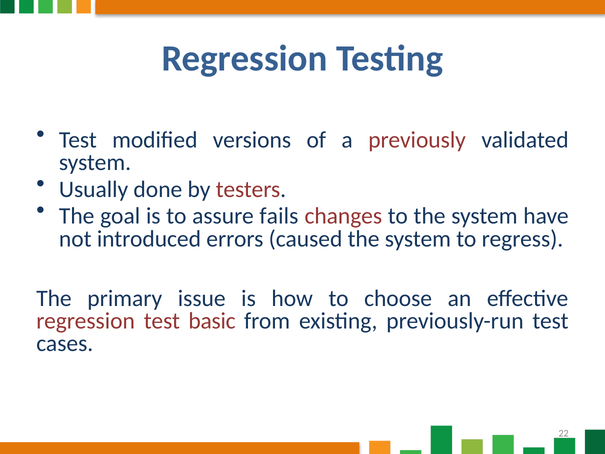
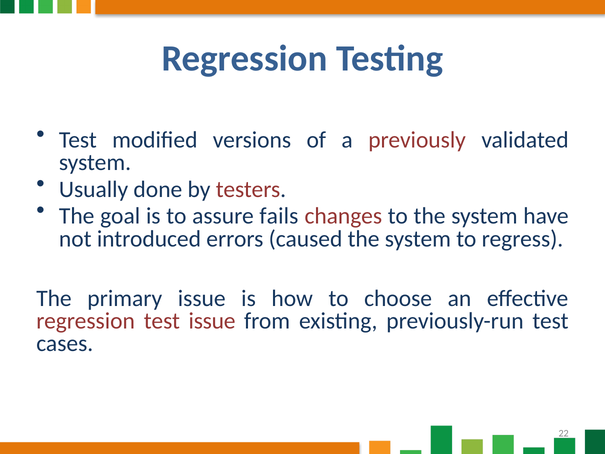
test basic: basic -> issue (212, 321)
